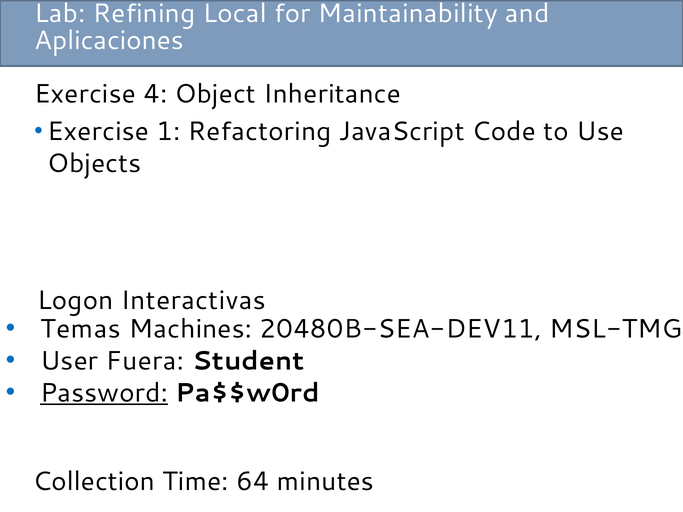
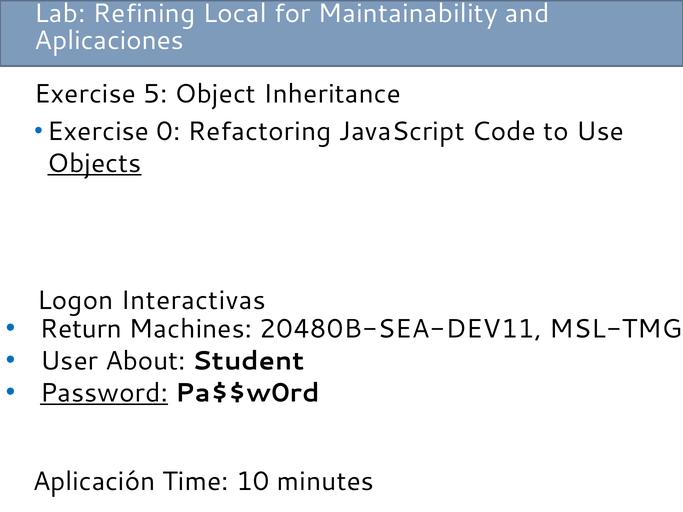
4: 4 -> 5 (155, 94)
1: 1 -> 0 (169, 132)
Objects underline: none -> present (94, 164)
Temas: Temas -> Return (81, 329)
Fuera: Fuera -> About (145, 361)
Collection: Collection -> Aplicación (94, 481)
64: 64 -> 10 (253, 481)
